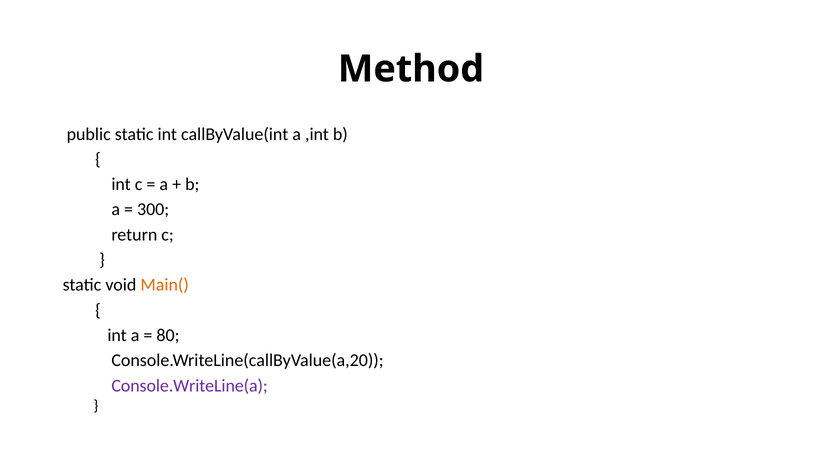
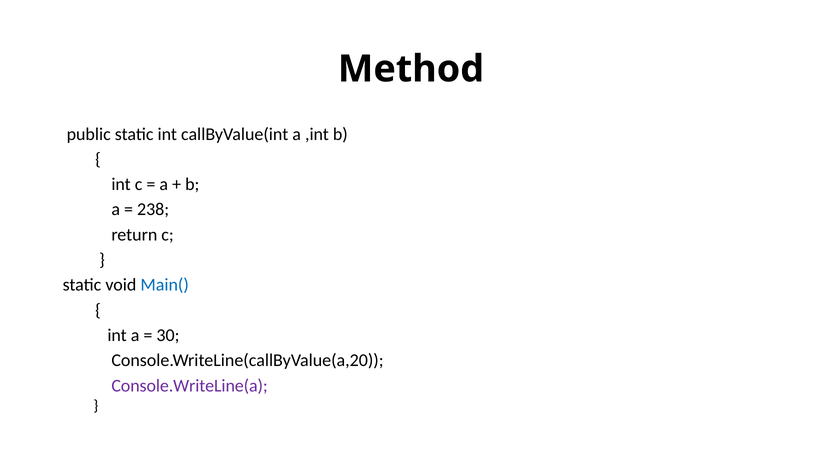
300: 300 -> 238 (153, 210)
Main( colour: orange -> blue (165, 285)
80: 80 -> 30 (168, 336)
